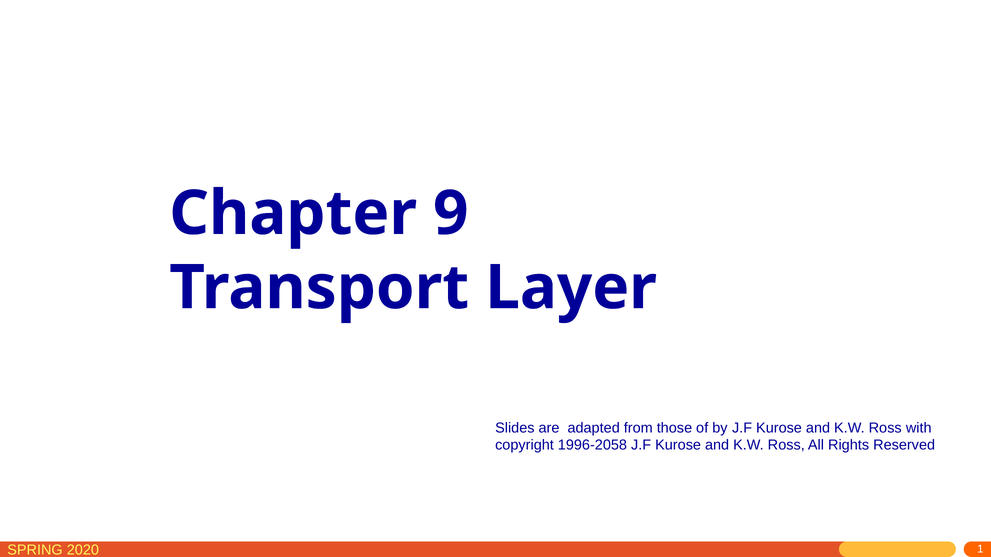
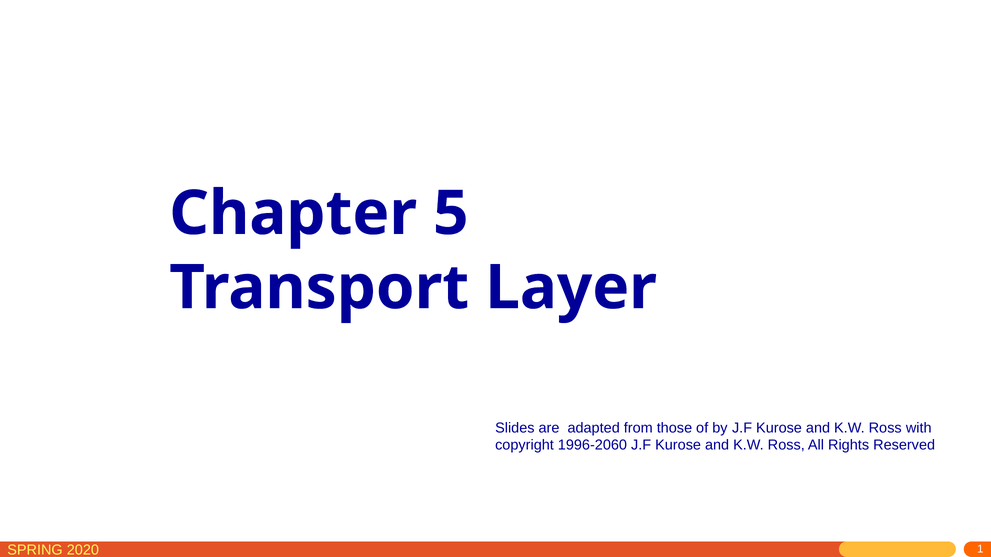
9: 9 -> 5 (451, 214)
1996-2058: 1996-2058 -> 1996-2060 (592, 445)
